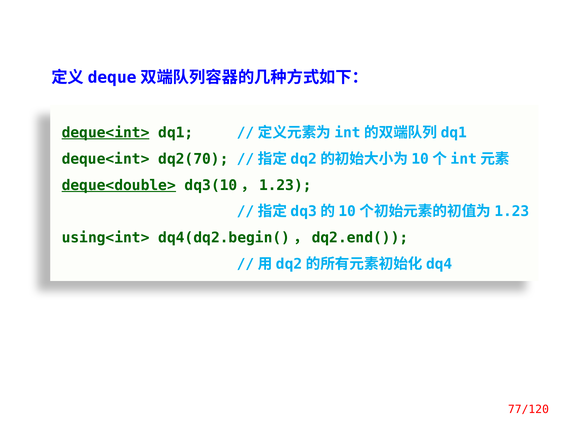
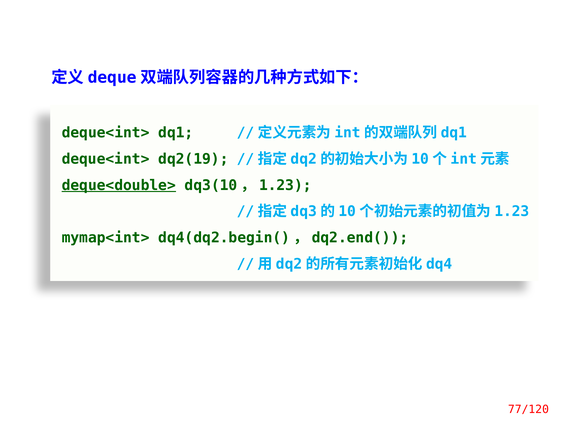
deque<int> underline: present -> none (106, 133)
dq2(70: dq2(70 -> dq2(19 (193, 159)
using<int>: using<int> -> mymap<int> (106, 238)
